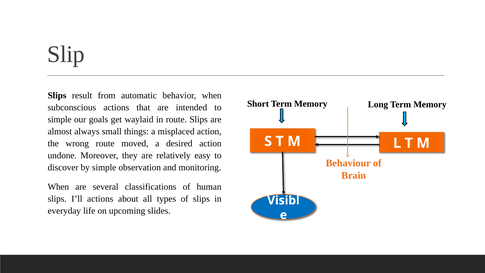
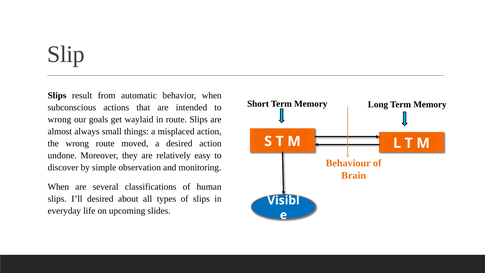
simple: simple -> wrong (59, 120)
I’ll actions: actions -> desired (100, 199)
